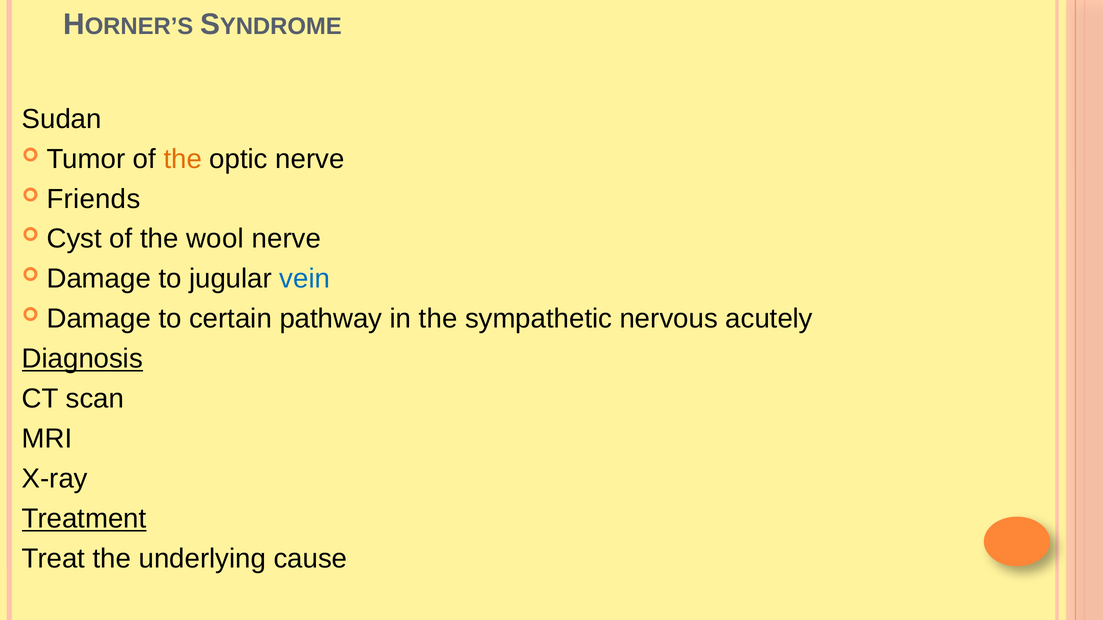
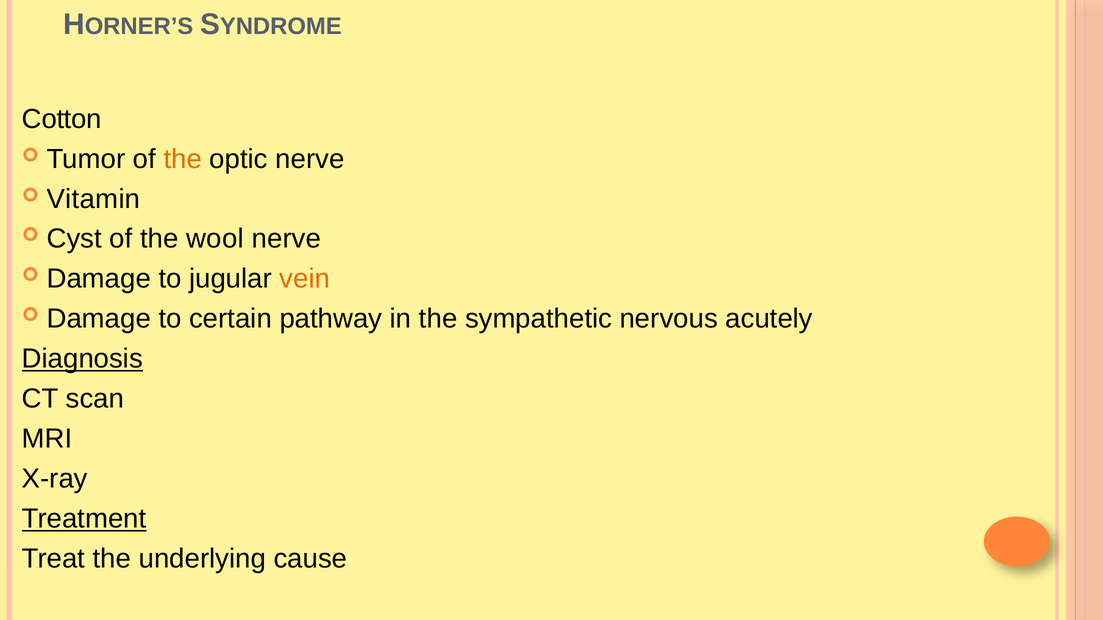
Sudan: Sudan -> Cotton (62, 119)
Friends: Friends -> Vitamin (94, 199)
vein colour: blue -> orange (305, 279)
